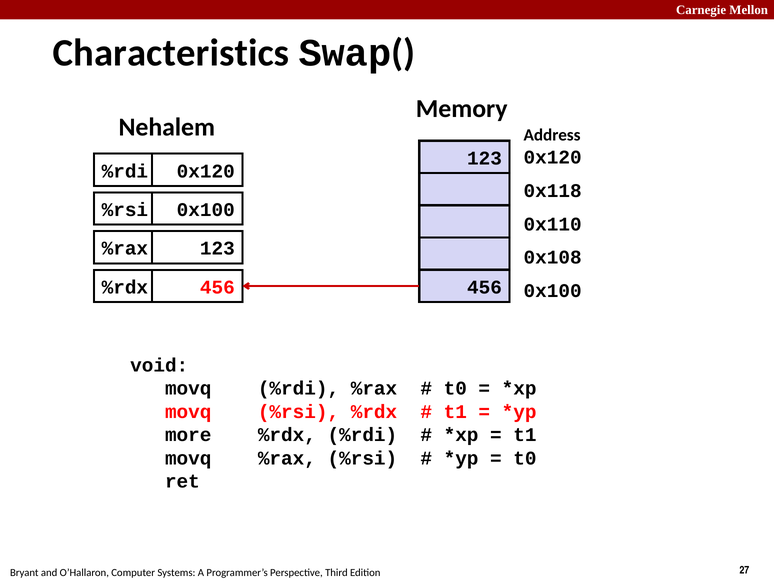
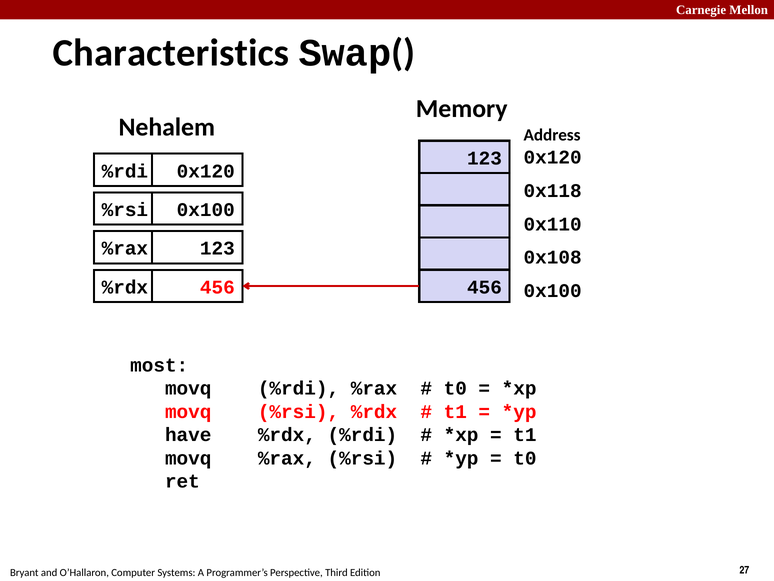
void: void -> most (159, 365)
more: more -> have (188, 435)
